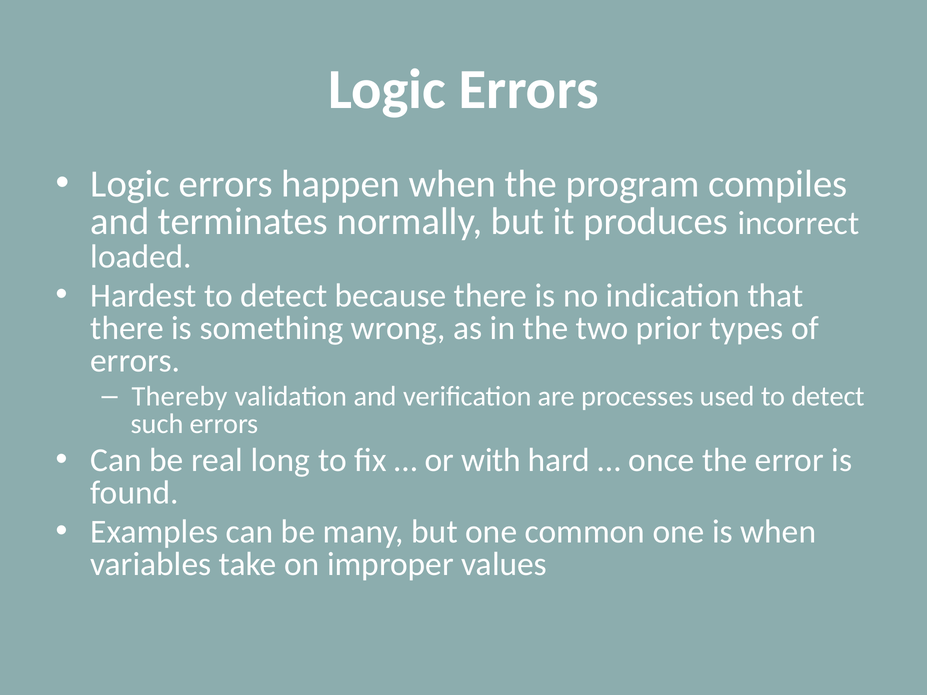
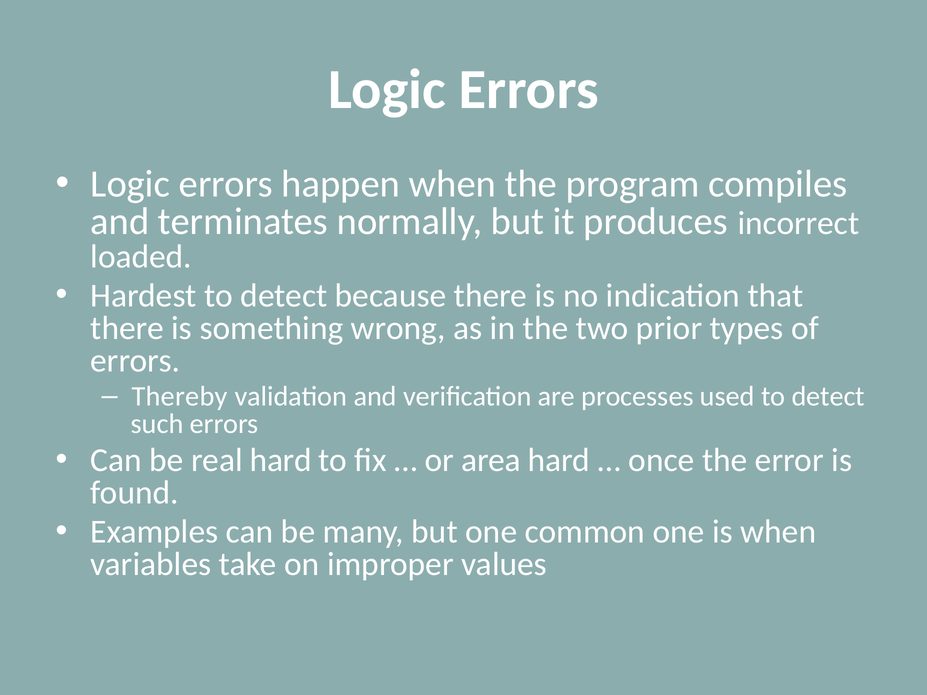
real long: long -> hard (281, 461)
with: with -> area (491, 461)
